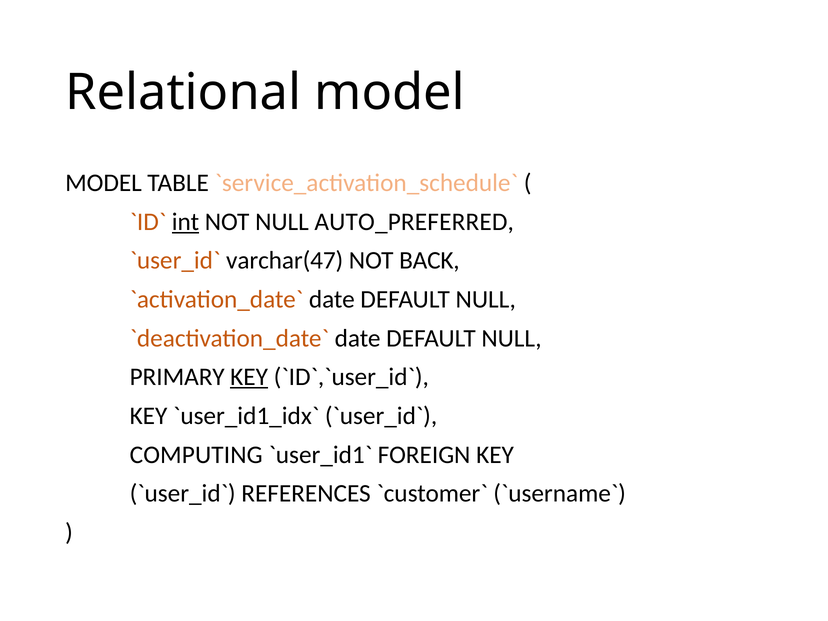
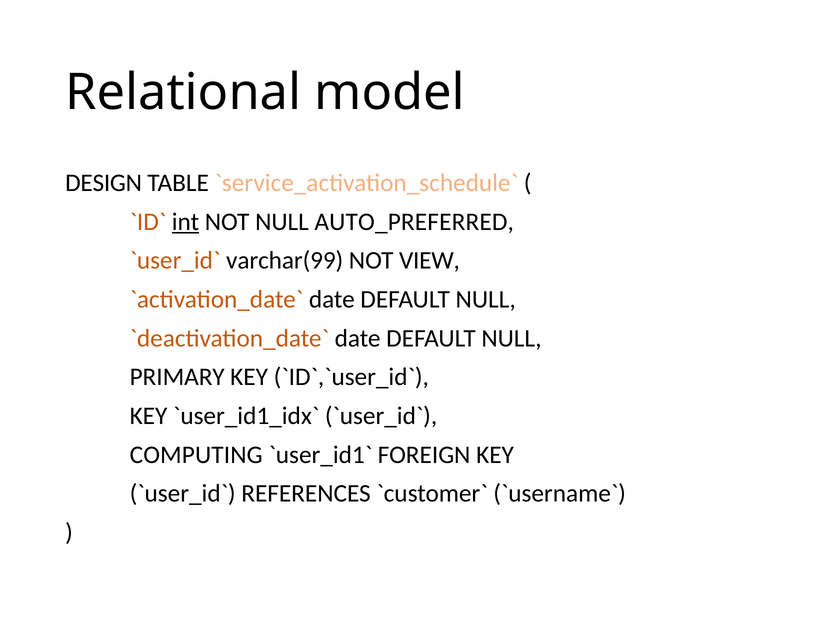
MODEL: MODEL -> DESIGN (104, 183)
varchar(47: varchar(47 -> varchar(99 (285, 261)
BACK: BACK -> VIEW (429, 261)
KEY underline: present -> none (249, 377)
